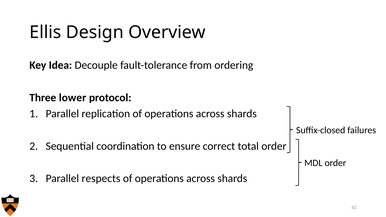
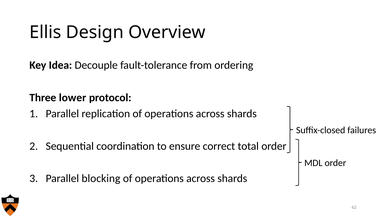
respects: respects -> blocking (101, 179)
